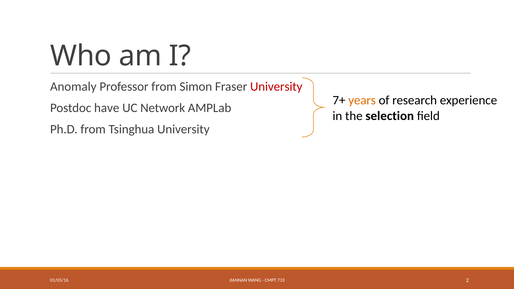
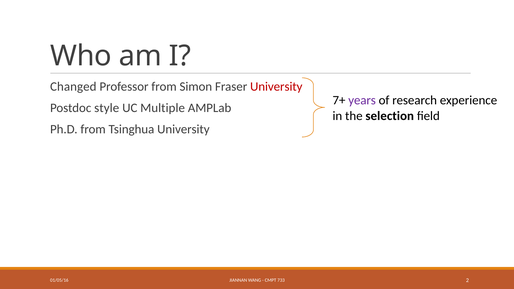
Anomaly: Anomaly -> Changed (73, 87)
years colour: orange -> purple (362, 100)
have: have -> style (107, 108)
Network: Network -> Multiple (163, 108)
